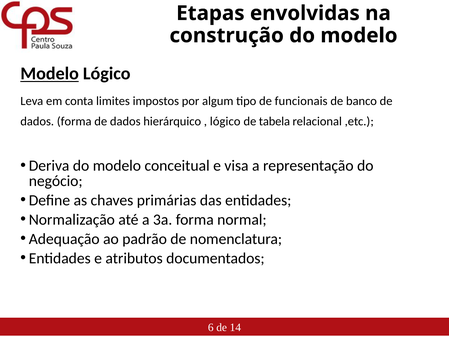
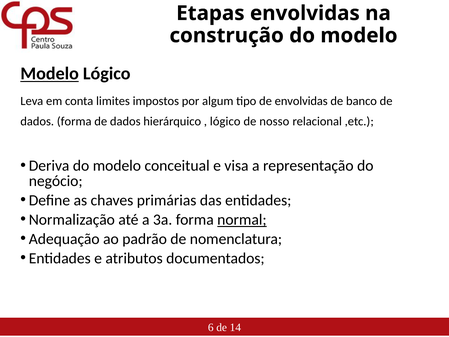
de funcionais: funcionais -> envolvidas (301, 101)
tabela: tabela -> nosso (274, 121)
normal underline: none -> present (242, 220)
